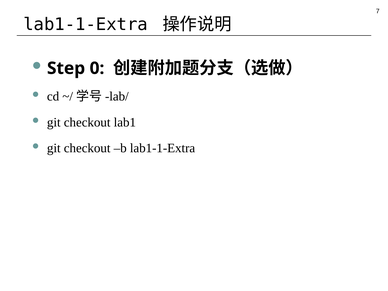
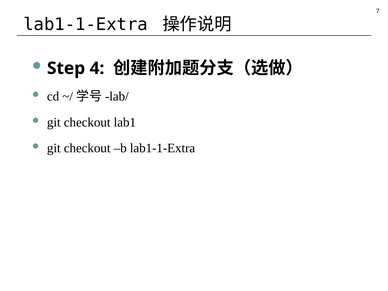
0: 0 -> 4 (97, 68)
